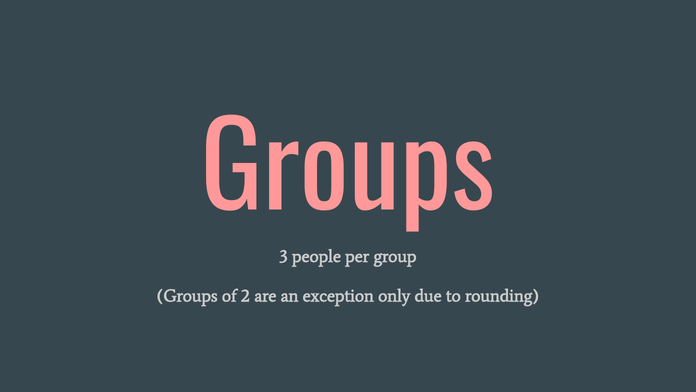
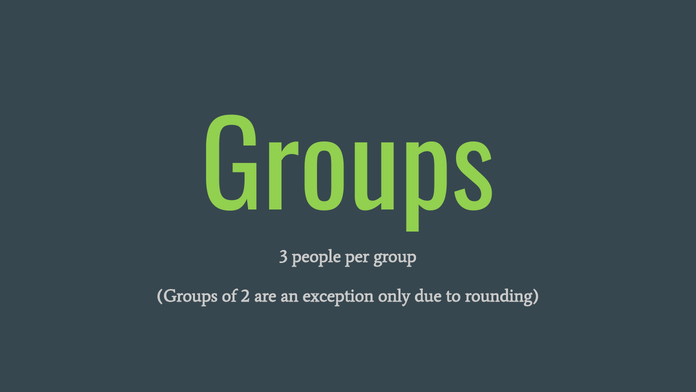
Groups colour: pink -> light green (348, 171)
